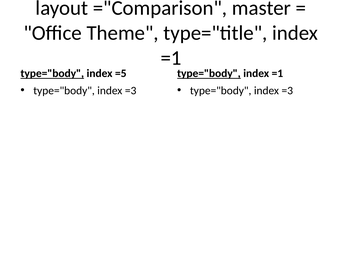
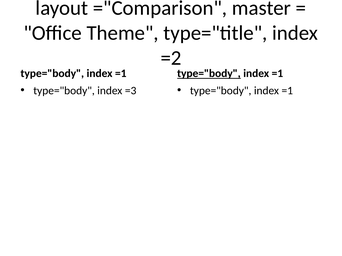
=1: =1 -> =2 (171, 58)
type="body underline: present -> none (52, 74)
=5: =5 -> =1 (121, 74)
=3: =3 -> =1 (287, 91)
